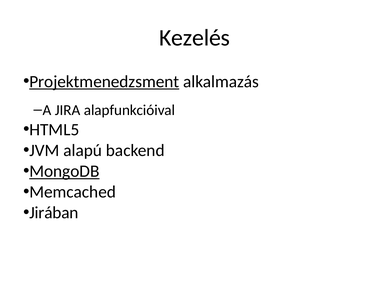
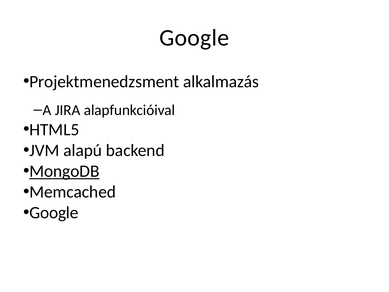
Kezelés: Kezelés -> Google (194, 38)
Projektmenedzsment underline: present -> none (104, 82)
Jirában: Jirában -> Google (54, 213)
